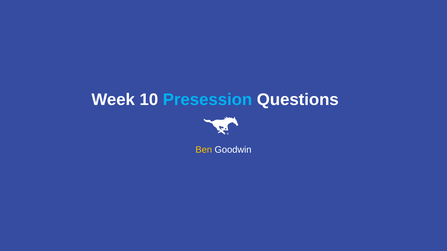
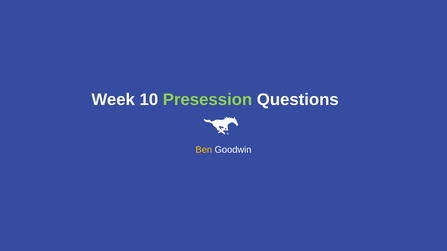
Presession colour: light blue -> light green (207, 100)
